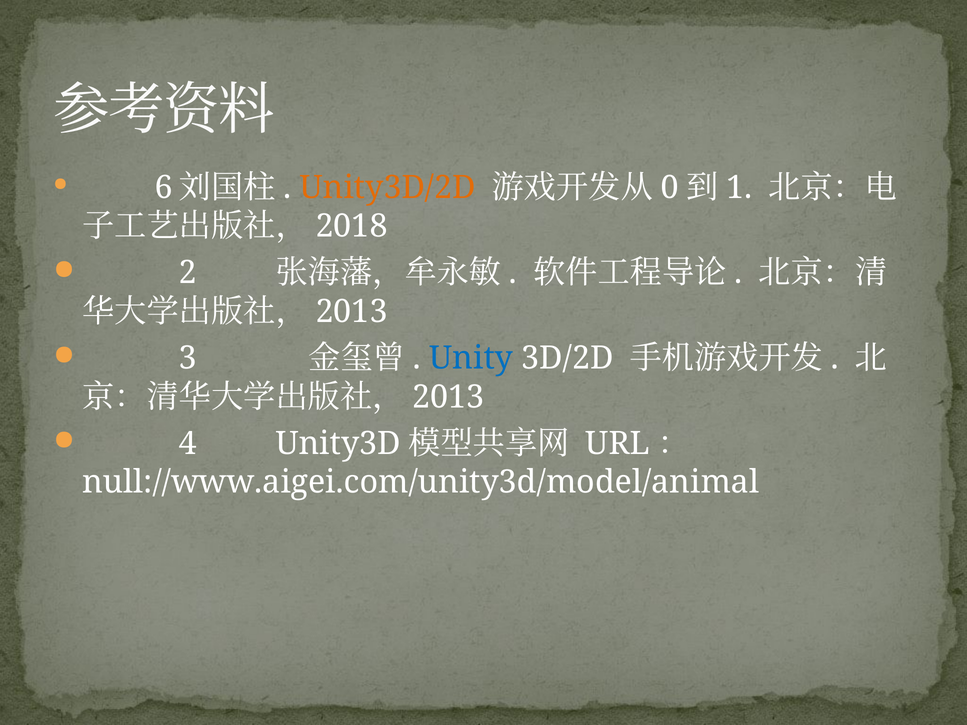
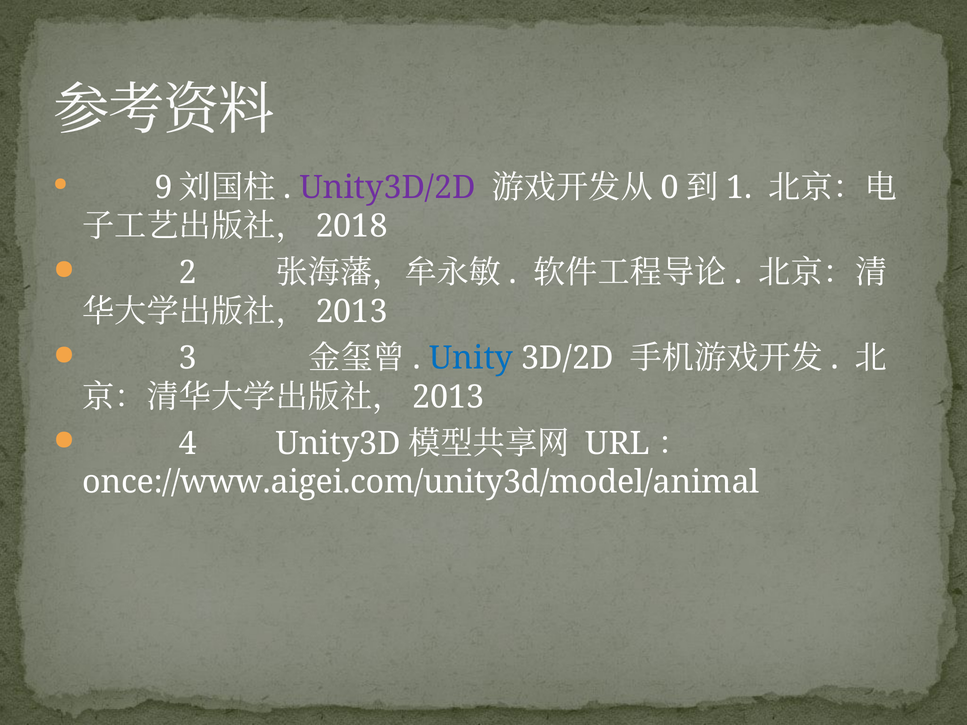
6: 6 -> 9 (164, 188)
Unity3D/2D colour: orange -> purple (388, 188)
null://www.aigei.com/unity3d/model/animal: null://www.aigei.com/unity3d/model/animal -> once://www.aigei.com/unity3d/model/animal (421, 482)
